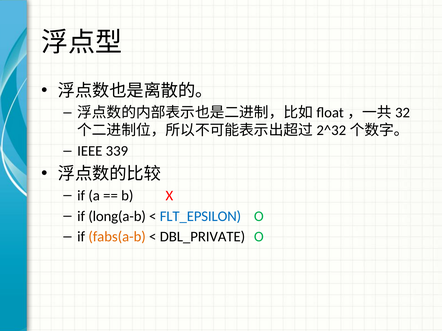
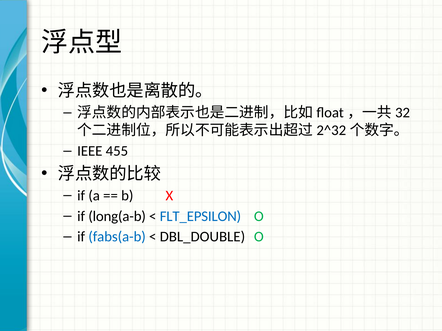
339: 339 -> 455 (117, 151)
fabs(a-b colour: orange -> blue (117, 237)
DBL_PRIVATE: DBL_PRIVATE -> DBL_DOUBLE (202, 237)
